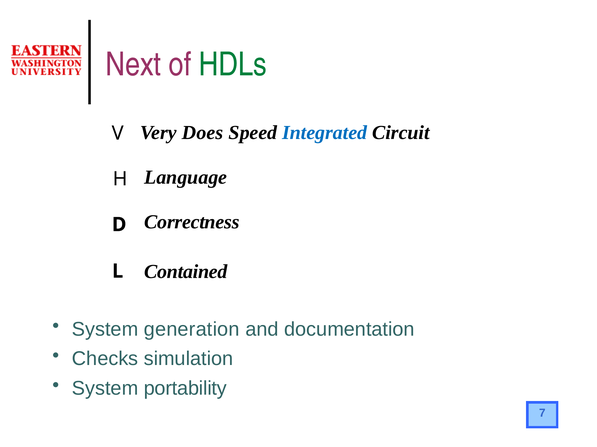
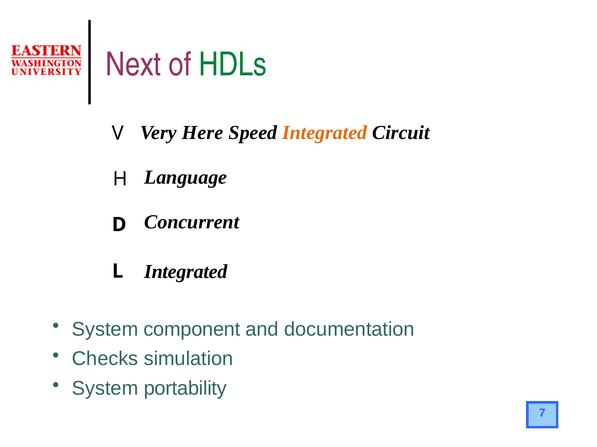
Does: Does -> Here (203, 133)
Integrated colour: blue -> orange (325, 133)
Correctness: Correctness -> Concurrent (192, 222)
L Contained: Contained -> Integrated (186, 272)
generation: generation -> component (192, 330)
